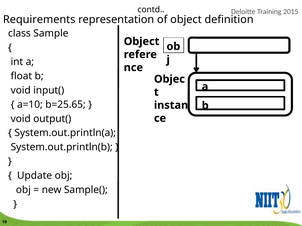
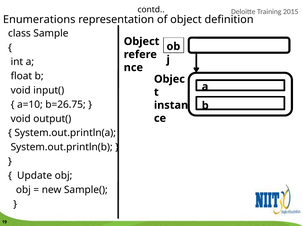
Requirements: Requirements -> Enumerations (39, 20)
b=25.65: b=25.65 -> b=26.75 (65, 105)
